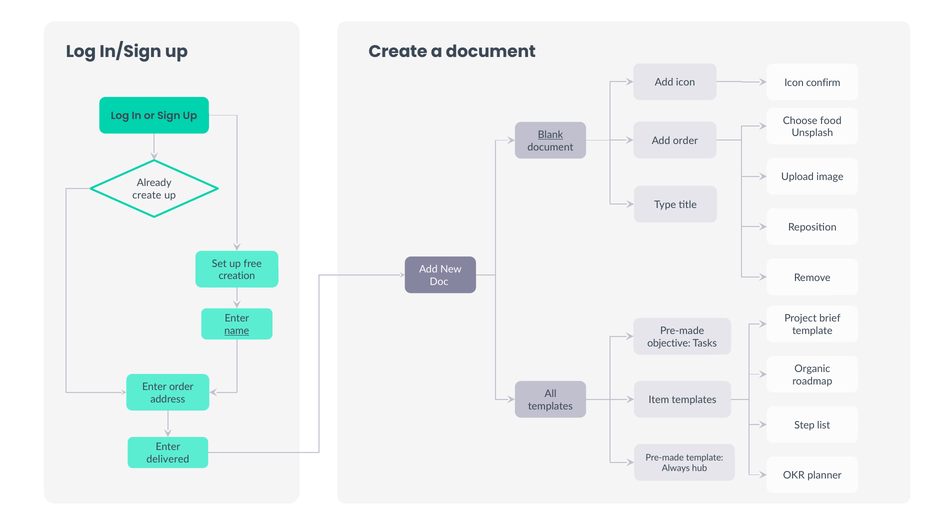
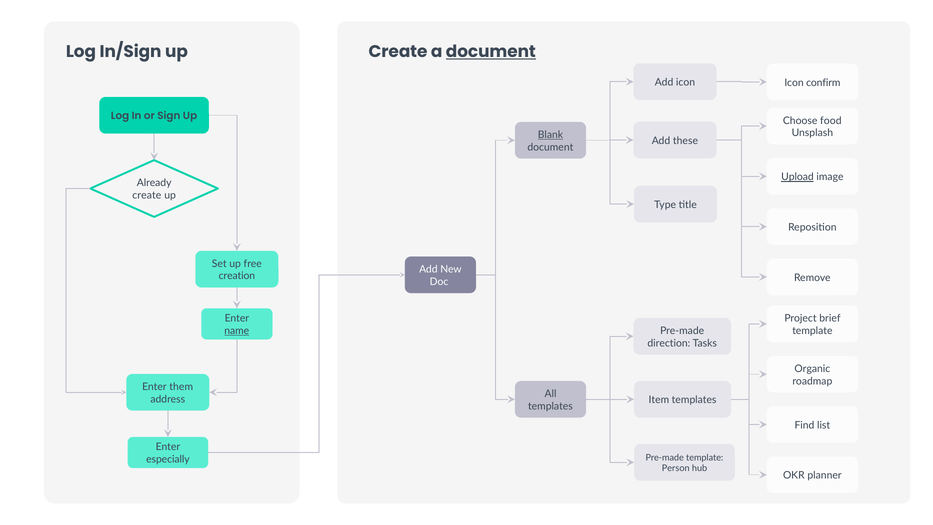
document underline: none -> present (491, 52)
Add order: order -> these (685, 141)
Upload underline: none -> present (797, 177)
objective: objective -> direction (669, 343)
Enter order: order -> them (181, 387)
Step: Step -> Find (804, 425)
delivered: delivered -> especially (168, 459)
Always: Always -> Person (676, 468)
